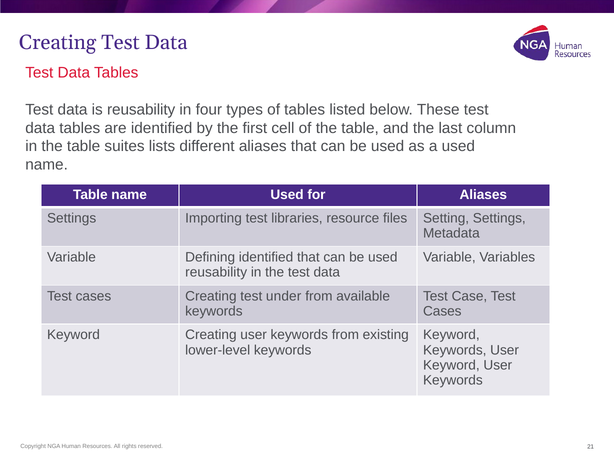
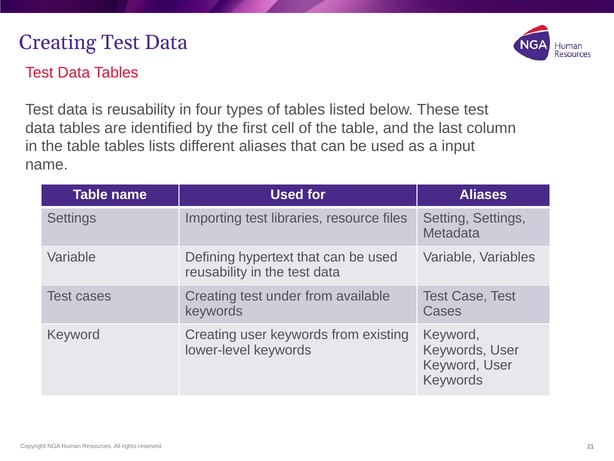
table suites: suites -> tables (125, 146)
a used: used -> input (458, 146)
Defining identified: identified -> hypertext (266, 257)
